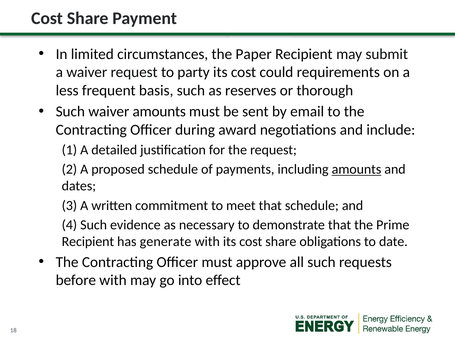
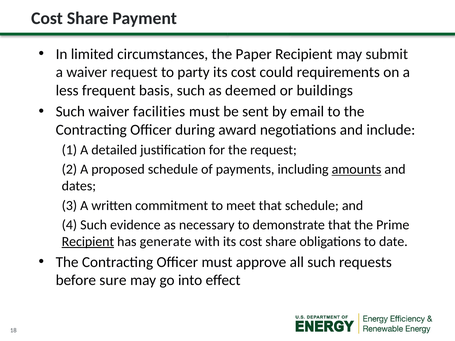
reserves: reserves -> deemed (251, 91)
thorough: thorough -> buildings (325, 91)
waiver amounts: amounts -> facilities (159, 112)
Recipient underline: none -> present (88, 242)
before with: with -> sure (113, 280)
